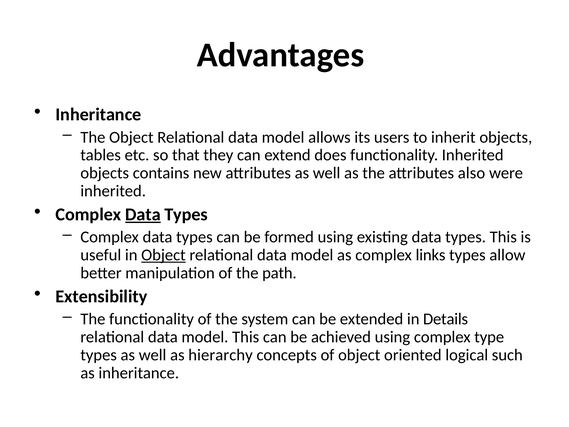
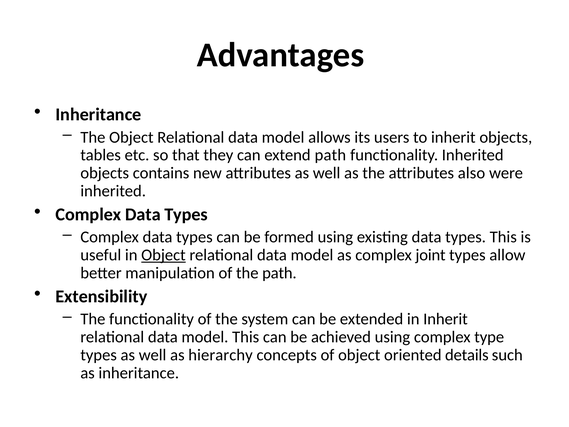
extend does: does -> path (330, 155)
Data underline: present -> none (143, 214)
links: links -> joint (431, 255)
in Details: Details -> Inherit (445, 319)
logical: logical -> details (467, 355)
